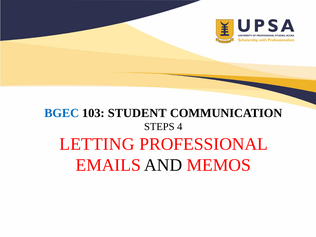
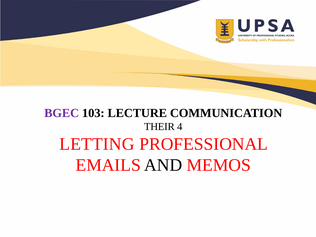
BGEC colour: blue -> purple (62, 113)
STUDENT: STUDENT -> LECTURE (137, 113)
STEPS: STEPS -> THEIR (159, 127)
